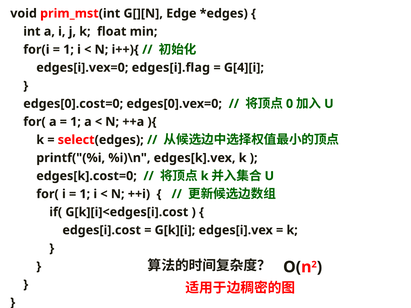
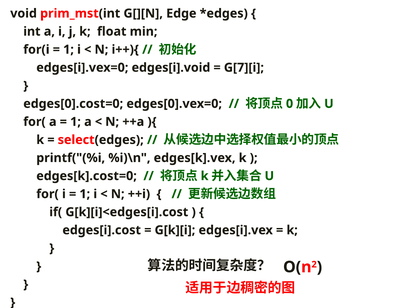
edges[i].flag: edges[i].flag -> edges[i].void (171, 68)
G[4][i: G[4][i -> G[7][i (244, 68)
